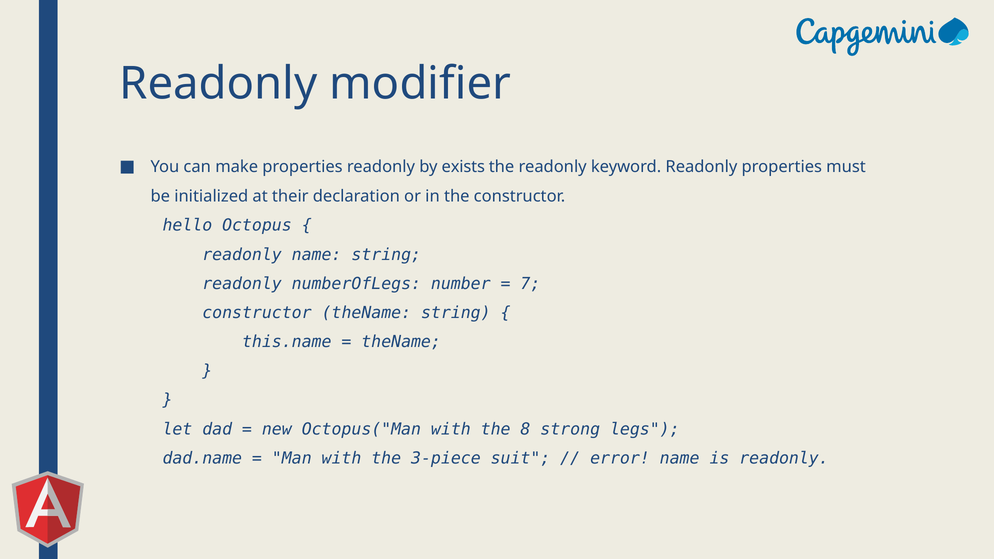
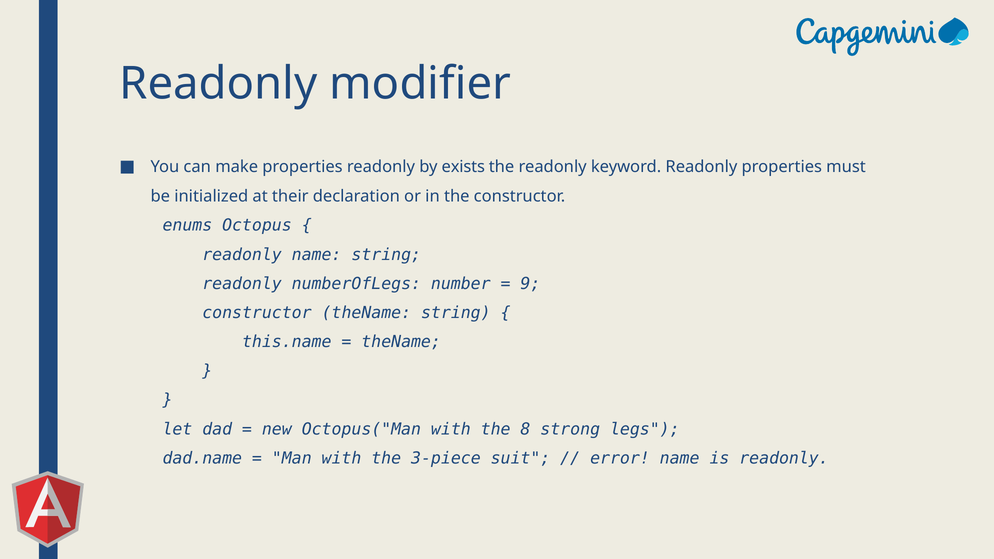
hello: hello -> enums (187, 226)
7: 7 -> 9 (530, 284)
